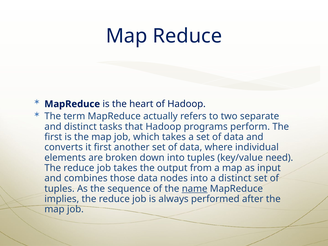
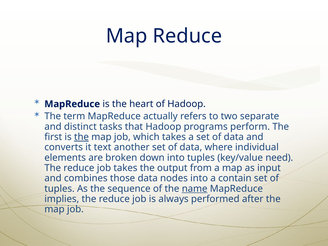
the underline: none -> present (81, 137)
it first: first -> text (103, 147)
a distinct: distinct -> contain (235, 178)
